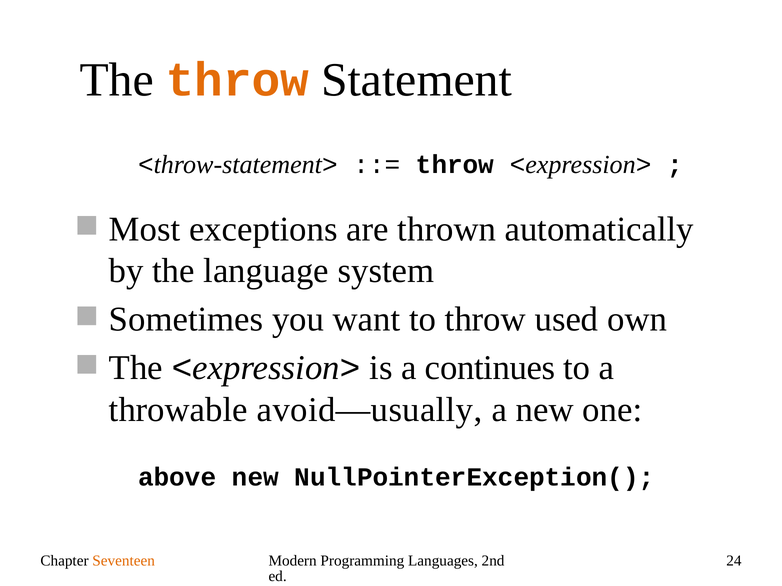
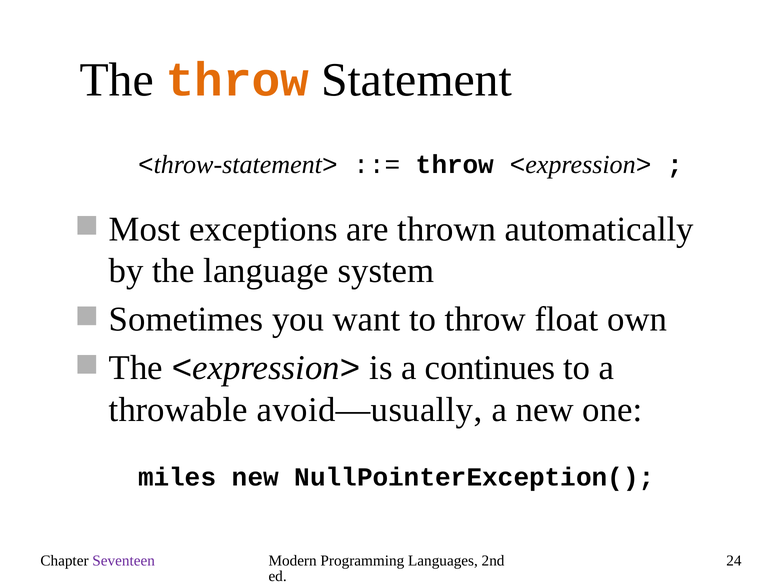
used: used -> float (567, 320)
above: above -> miles (177, 477)
Seventeen colour: orange -> purple (124, 561)
